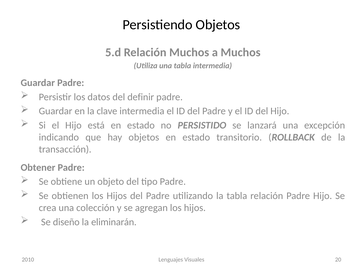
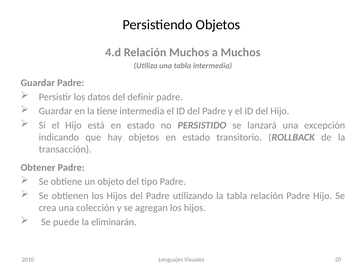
5.d: 5.d -> 4.d (113, 52)
clave: clave -> tiene (107, 111)
diseño: diseño -> puede (66, 222)
